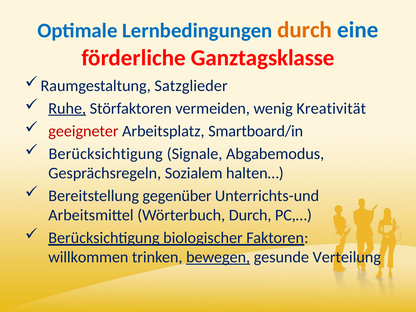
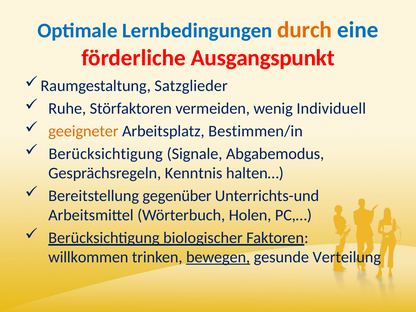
Ganztagsklasse: Ganztagsklasse -> Ausgangspunkt (263, 58)
Ruhe underline: present -> none (67, 108)
Kreativität: Kreativität -> Individuell (331, 108)
geeigneter colour: red -> orange (83, 131)
Smartboard/in: Smartboard/in -> Bestimmen/in (256, 131)
Sozialem: Sozialem -> Kenntnis (194, 173)
Wörterbuch Durch: Durch -> Holen (250, 215)
